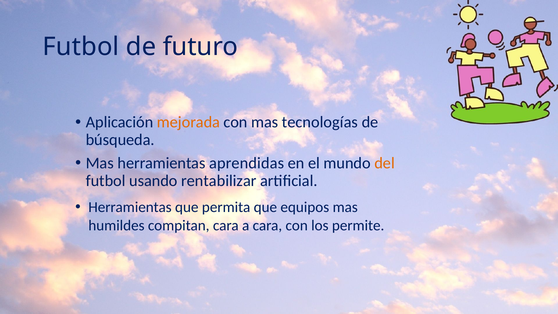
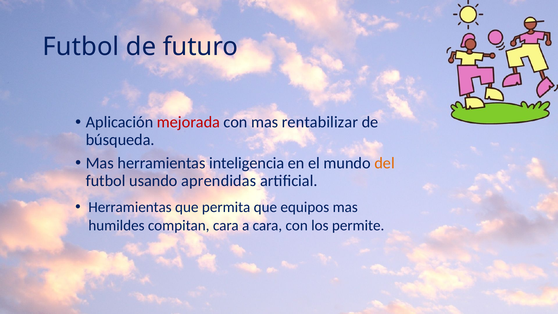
mejorada colour: orange -> red (188, 122)
tecnologías: tecnologías -> rentabilizar (320, 122)
aprendidas: aprendidas -> inteligencia (247, 163)
rentabilizar: rentabilizar -> aprendidas (219, 181)
